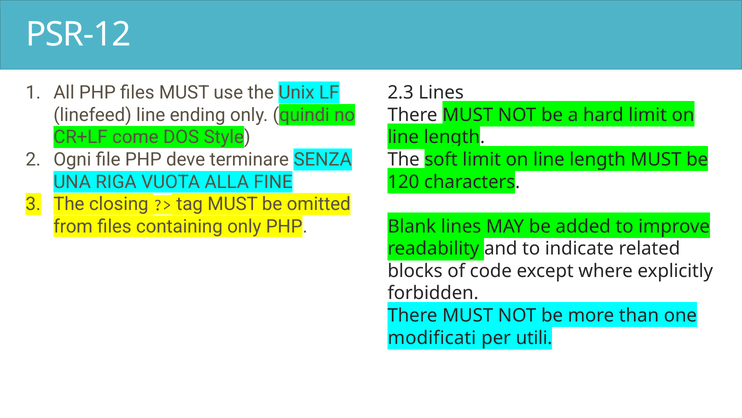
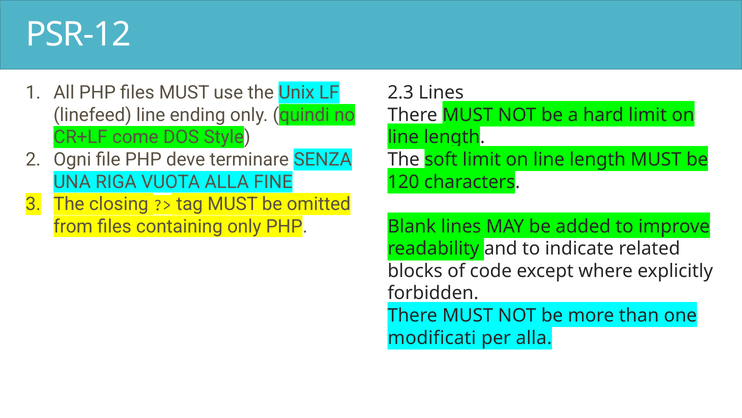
per utili: utili -> alla (534, 337)
